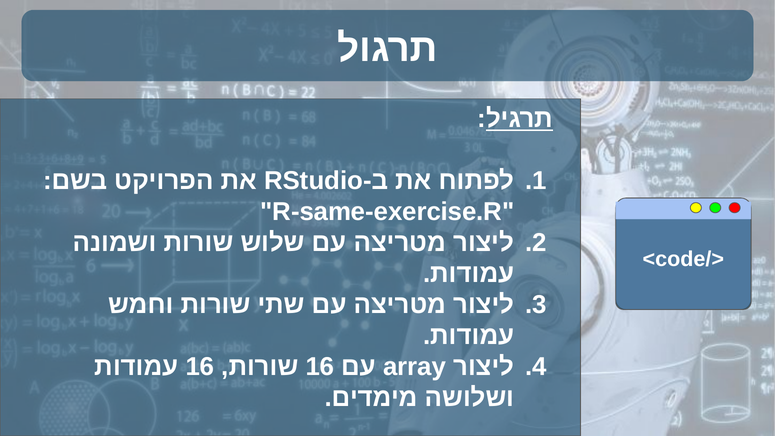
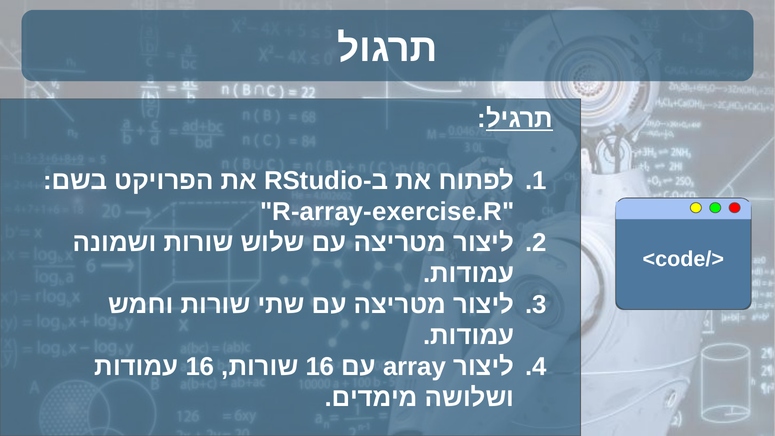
R-same-exercise.R: R-same-exercise.R -> R-array-exercise.R (387, 212)
